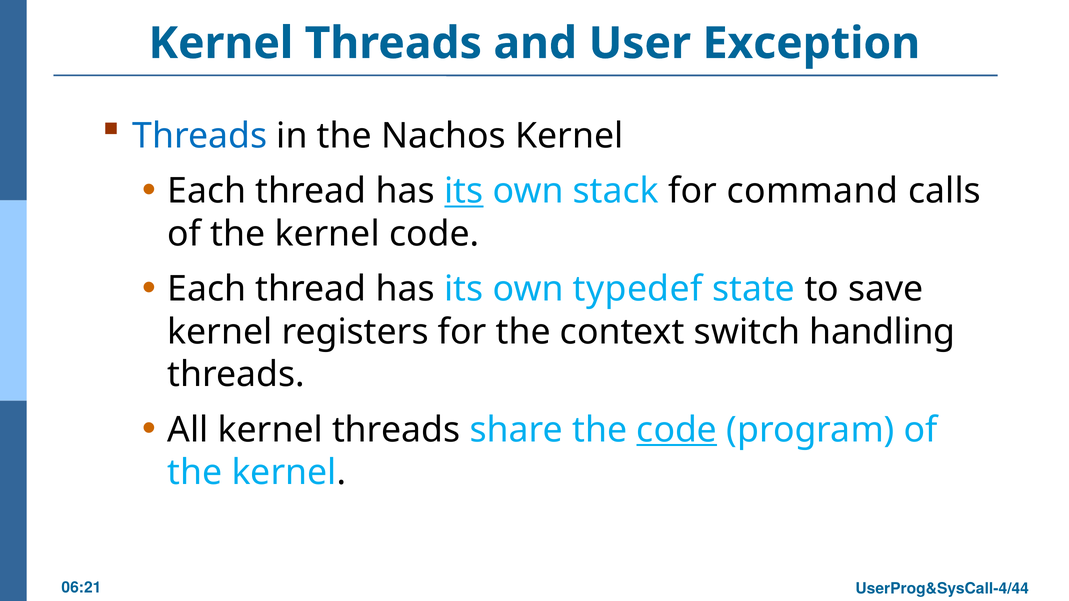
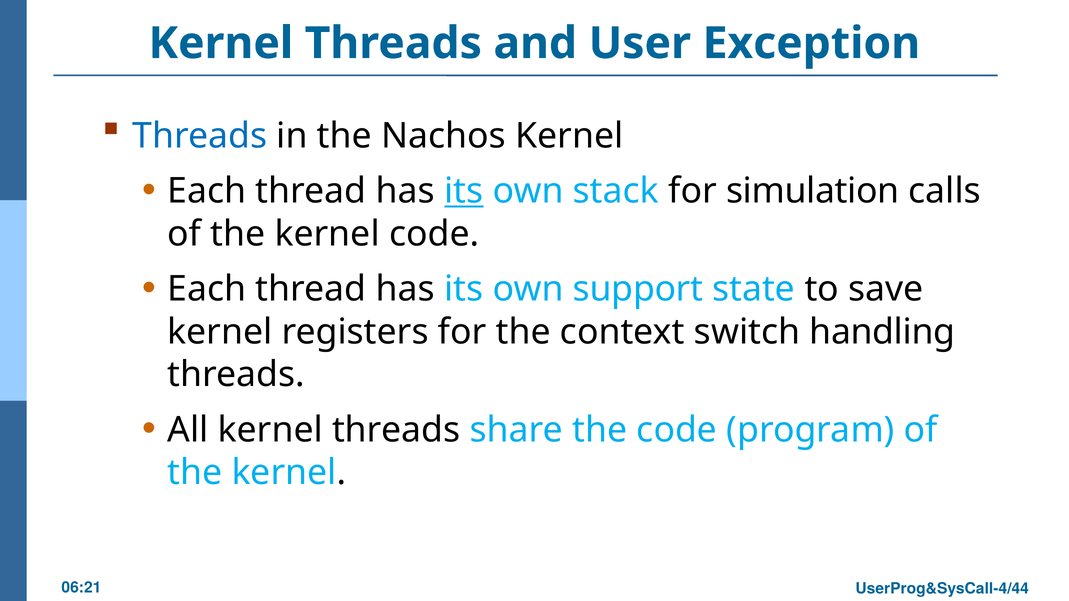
command: command -> simulation (813, 191)
typedef: typedef -> support (638, 289)
code underline: present -> none (677, 430)
